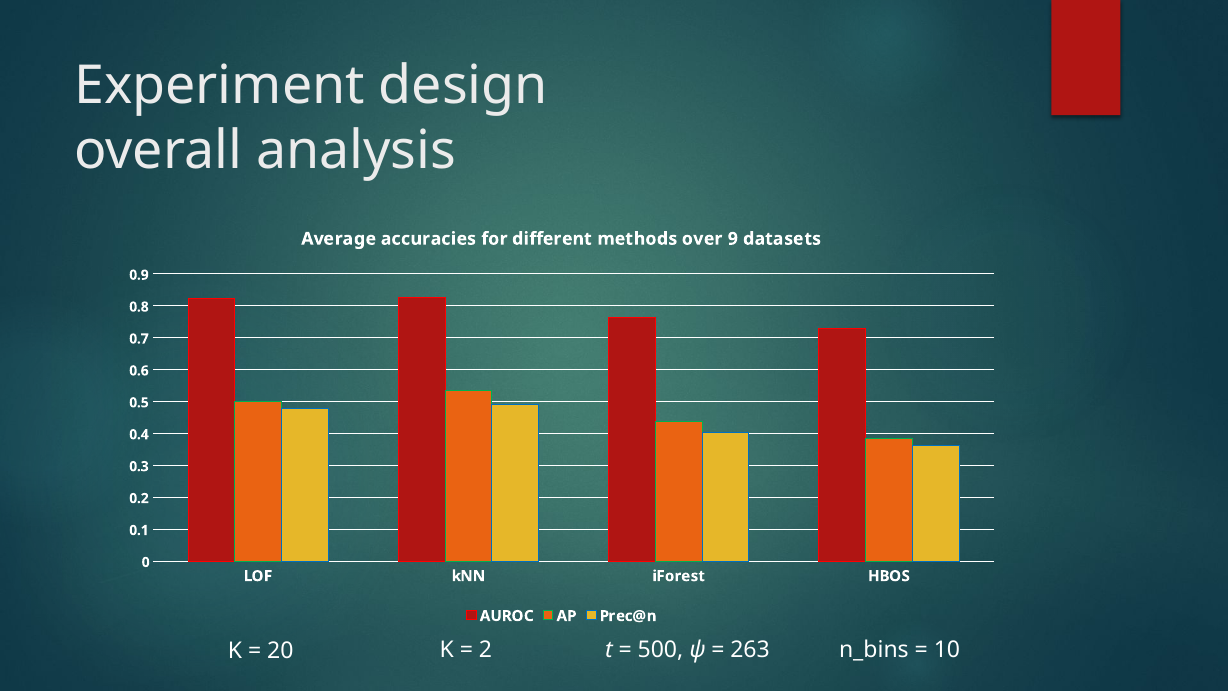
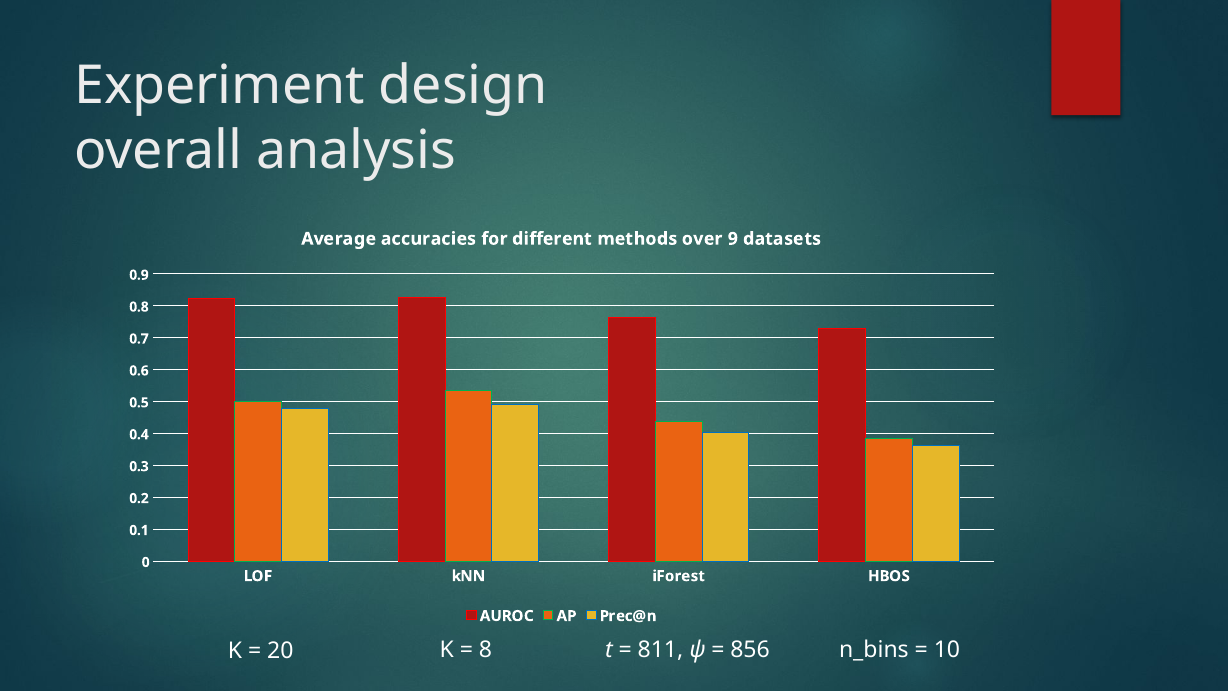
2: 2 -> 8 (486, 649)
500: 500 -> 811 (660, 649)
263: 263 -> 856 (750, 649)
